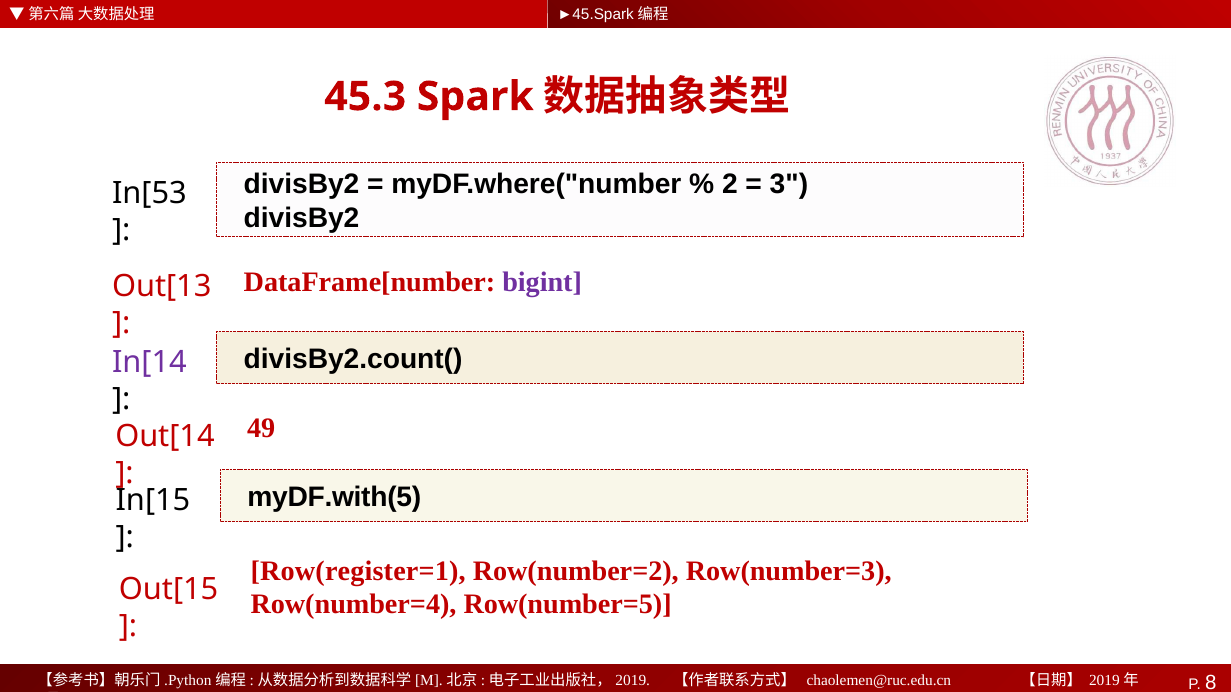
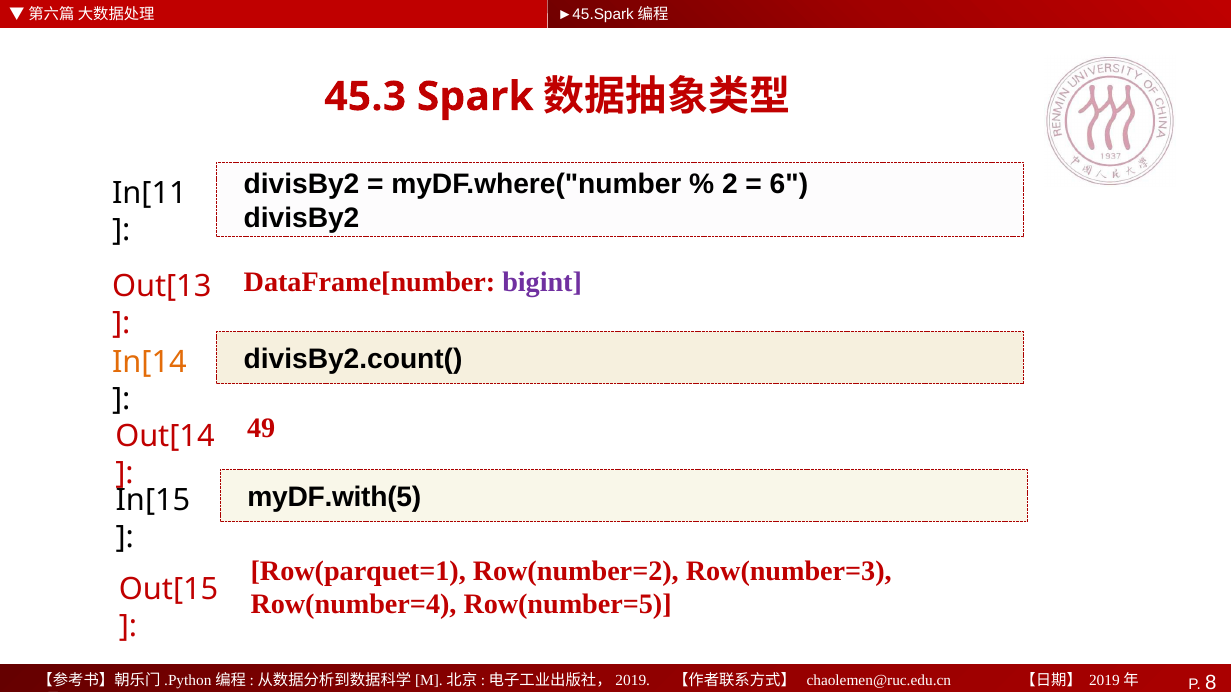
3: 3 -> 6 (789, 185)
In[53: In[53 -> In[11 (149, 193)
In[14 colour: purple -> orange (149, 363)
Row(register=1: Row(register=1 -> Row(parquet=1 (358, 571)
